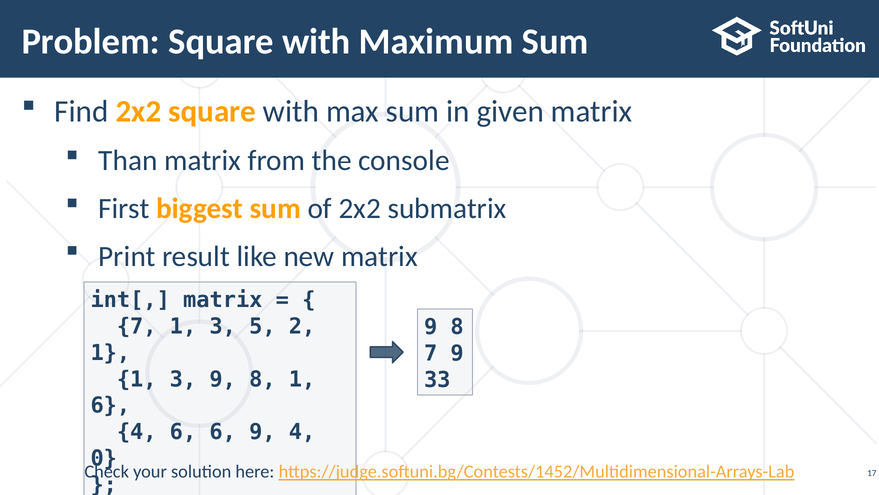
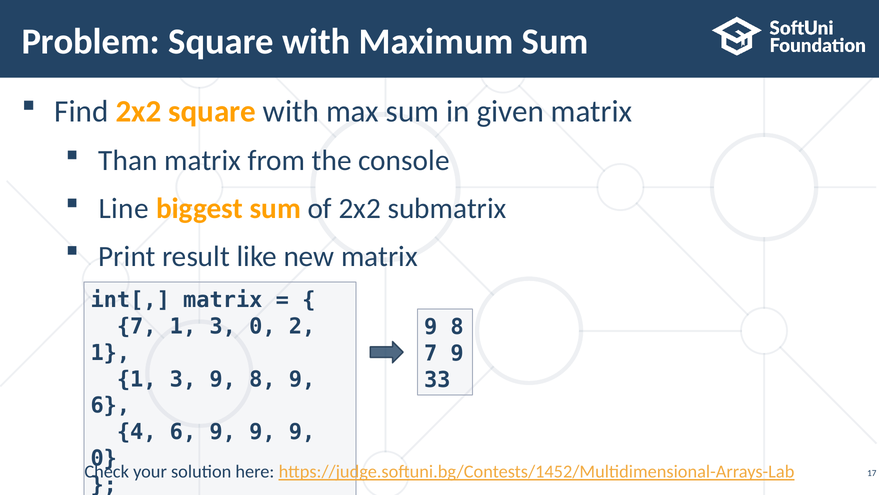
First: First -> Line (124, 208)
3 5: 5 -> 0 (262, 326)
8 1: 1 -> 9 (302, 379)
6 6: 6 -> 9 (223, 432)
4: 4 -> 9 (302, 432)
